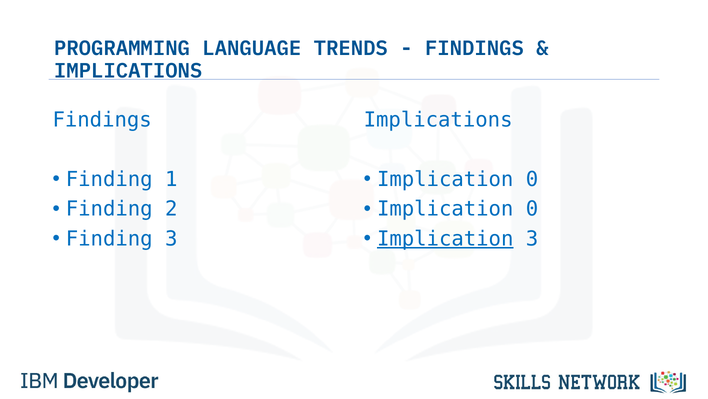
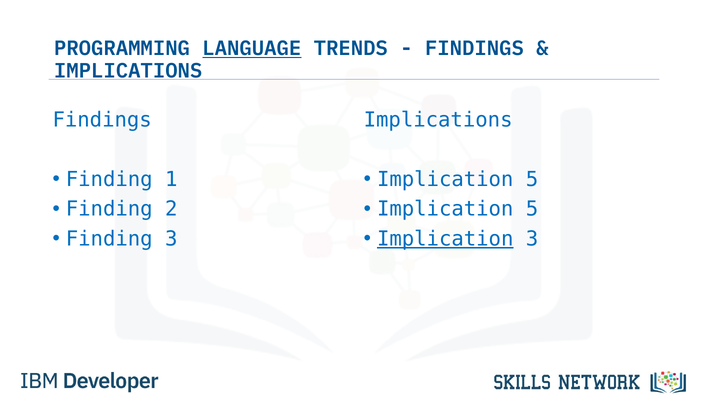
LANGUAGE underline: none -> present (252, 48)
0: 0 -> 5 (532, 179)
0: 0 -> 5 (532, 209)
